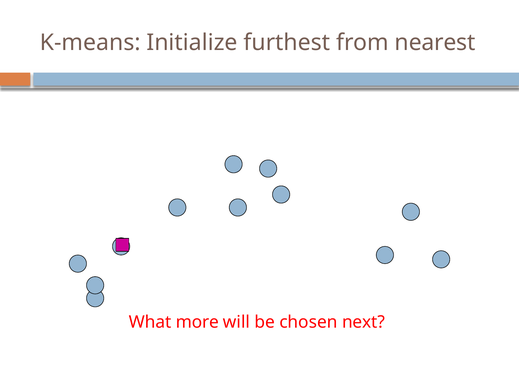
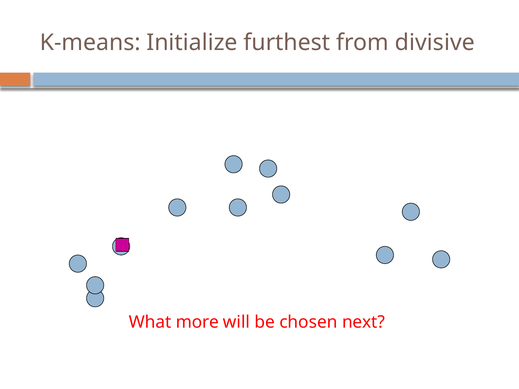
nearest: nearest -> divisive (435, 43)
